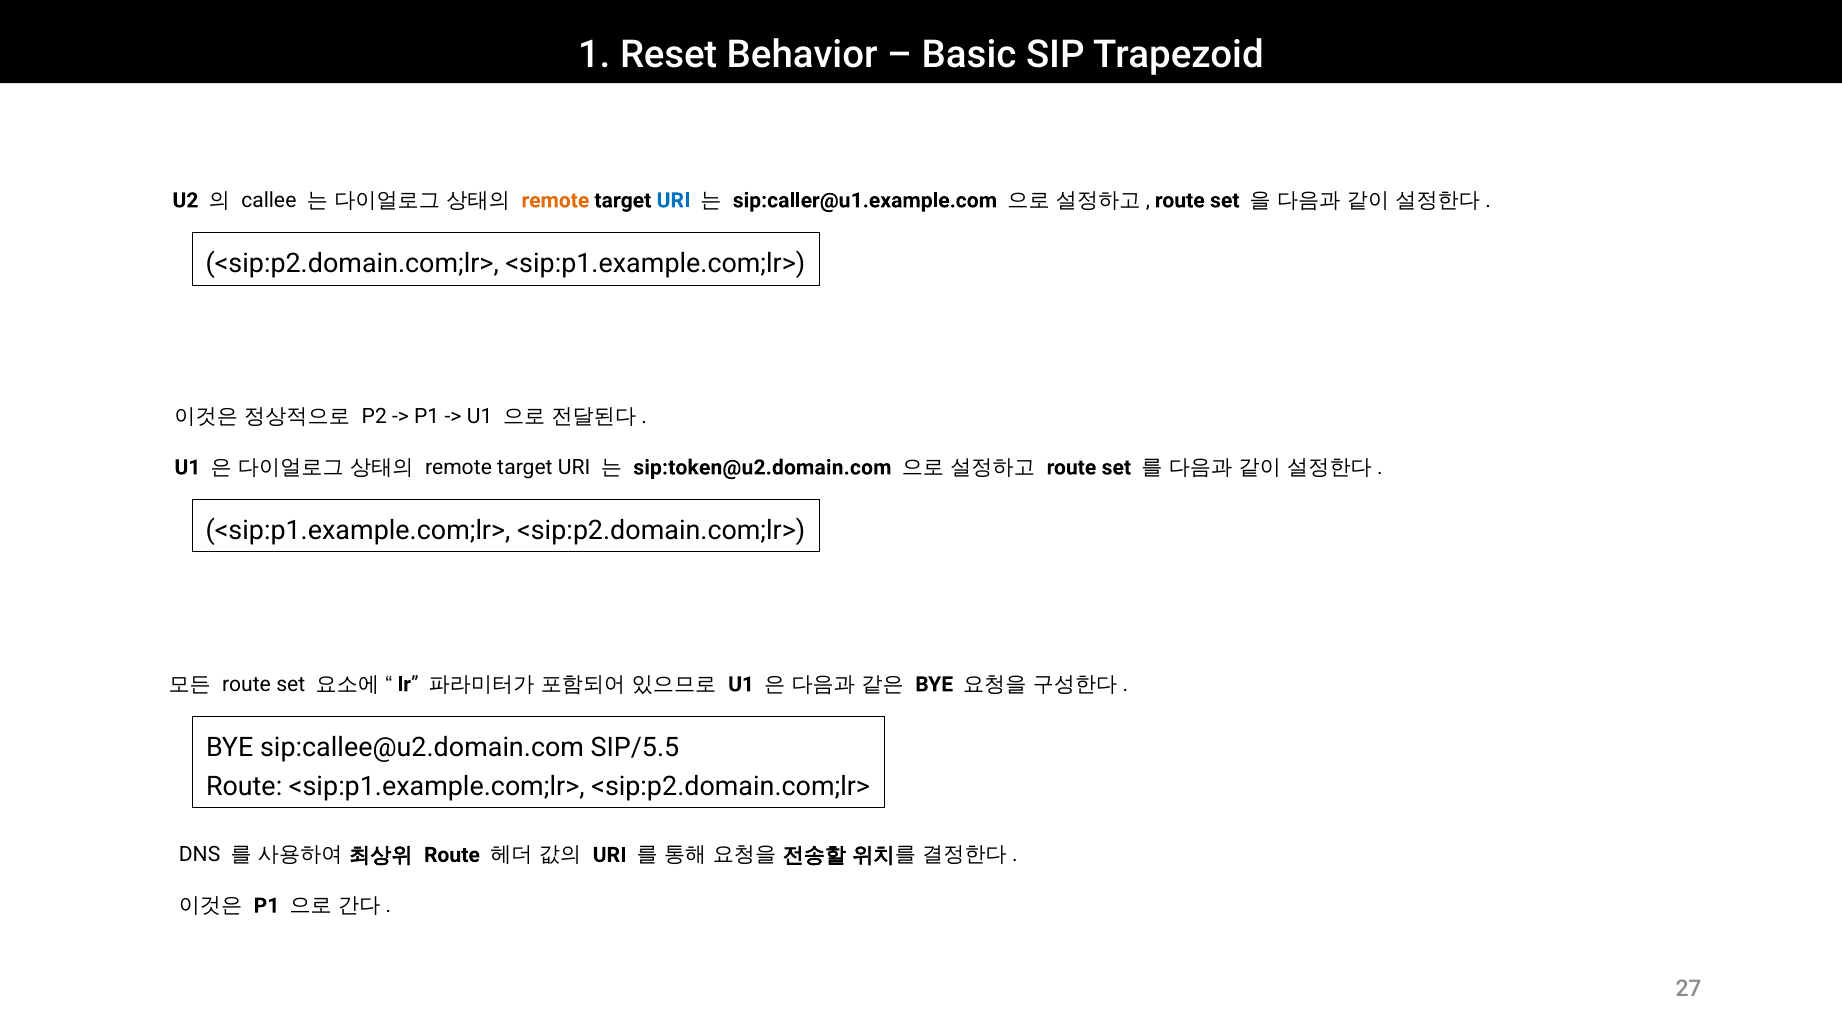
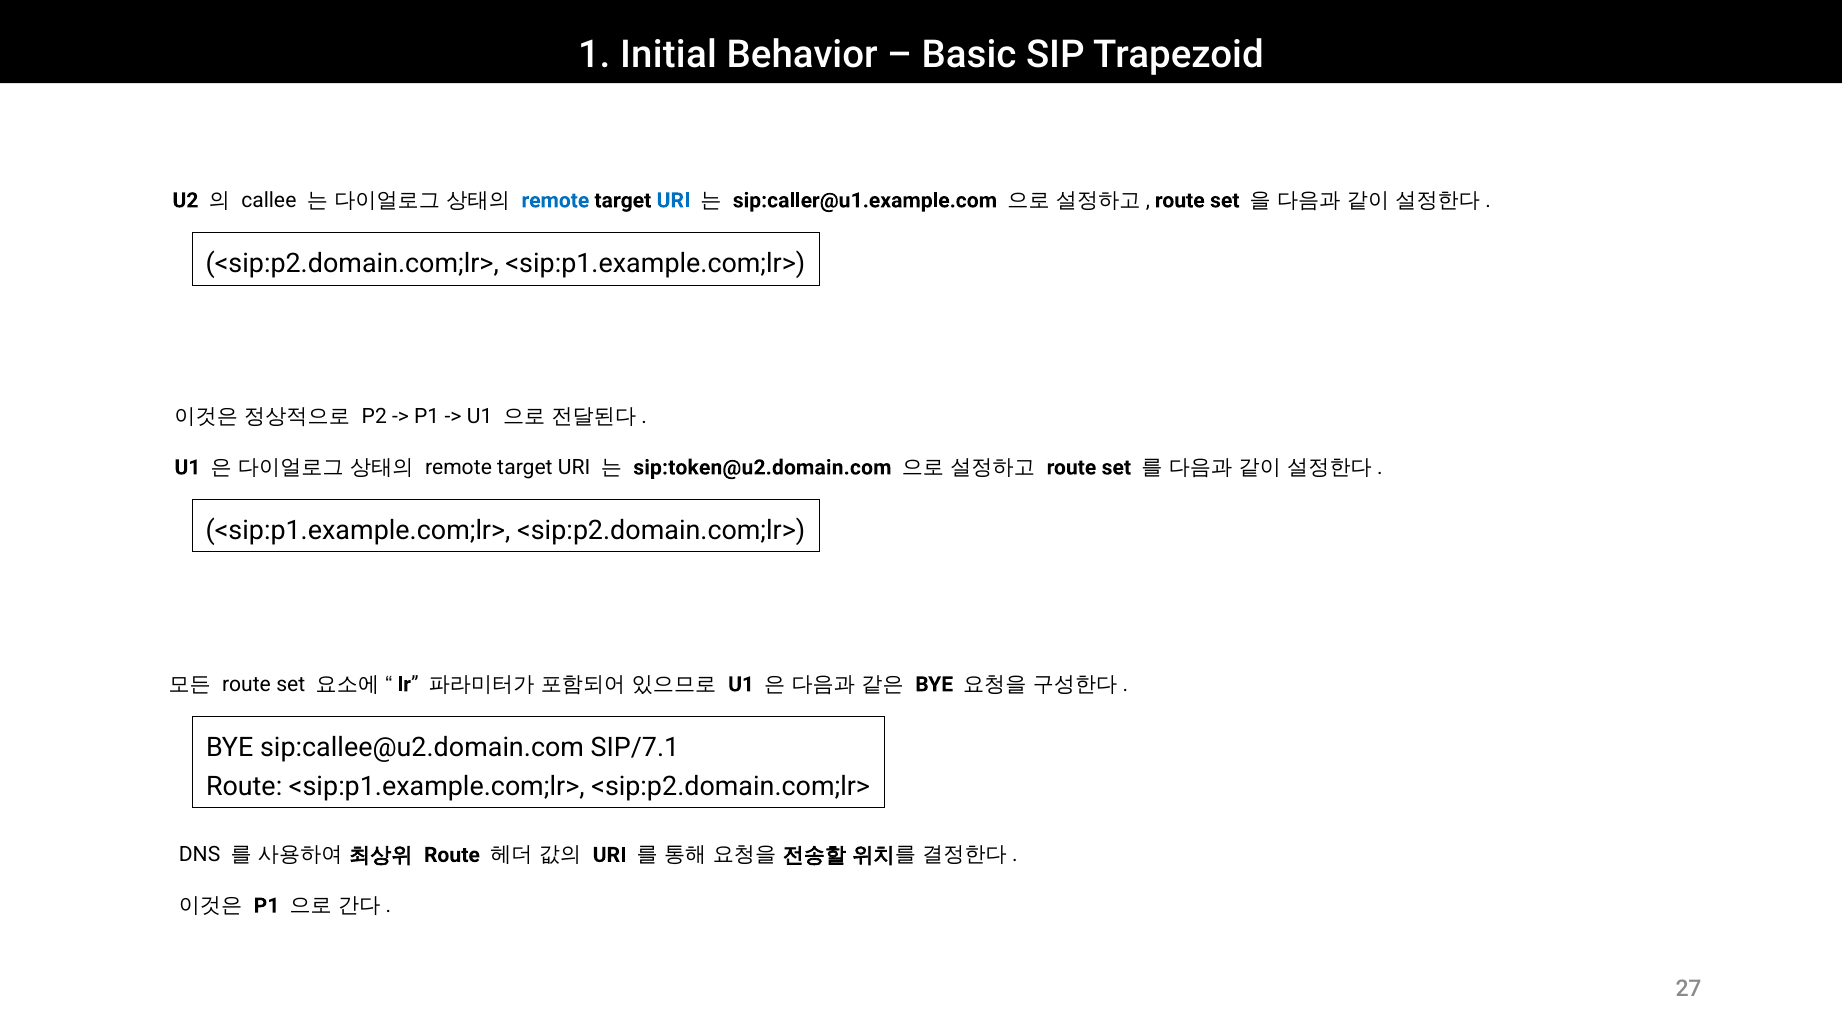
Reset: Reset -> Initial (668, 55)
remote colour: orange -> blue (555, 200)
SIP/5.5: SIP/5.5 -> SIP/7.1 (635, 748)
